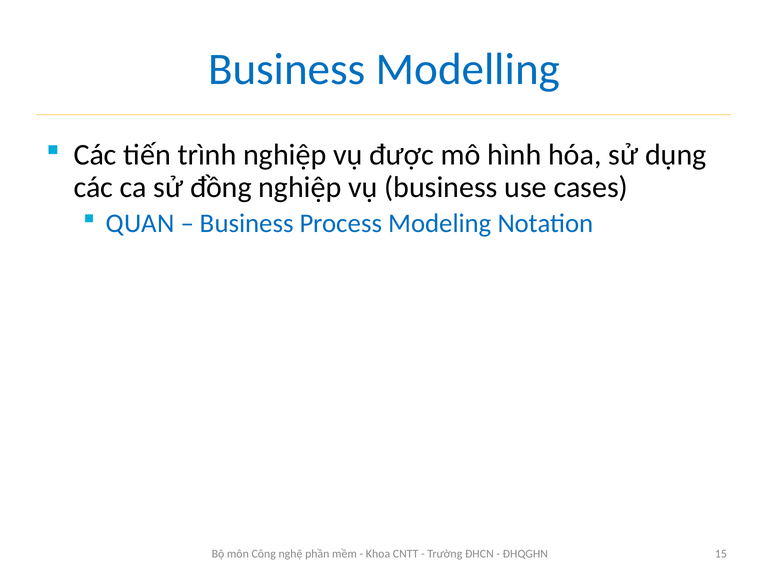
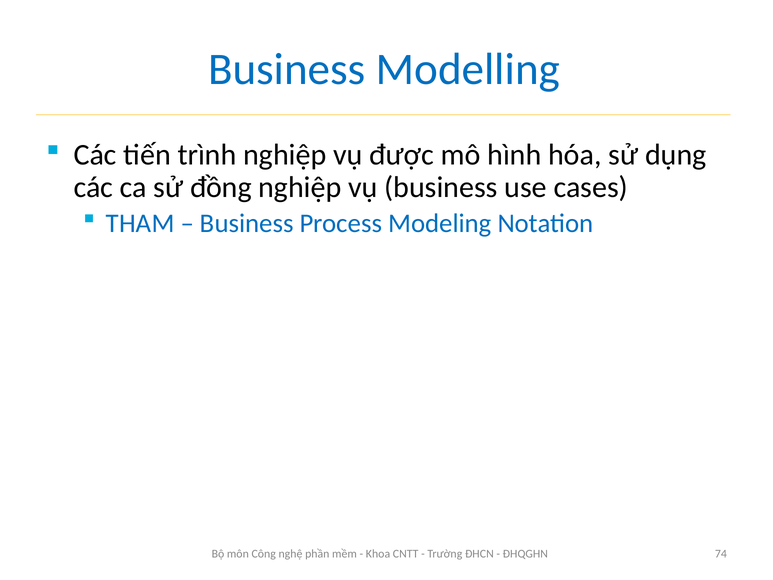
QUAN: QUAN -> THAM (140, 223)
15: 15 -> 74 (721, 553)
